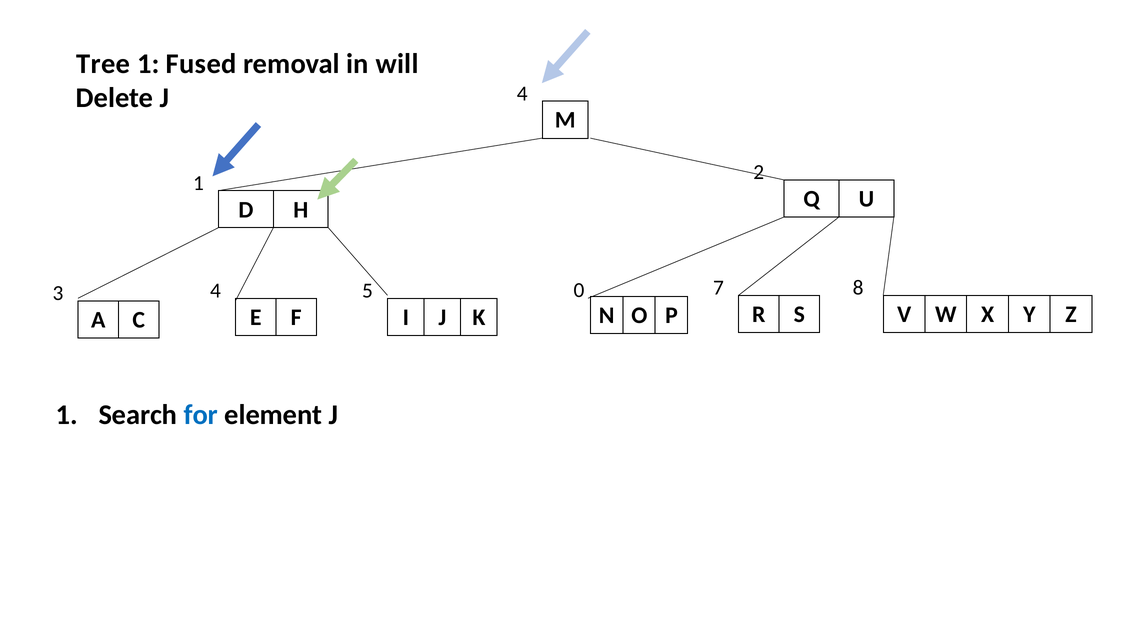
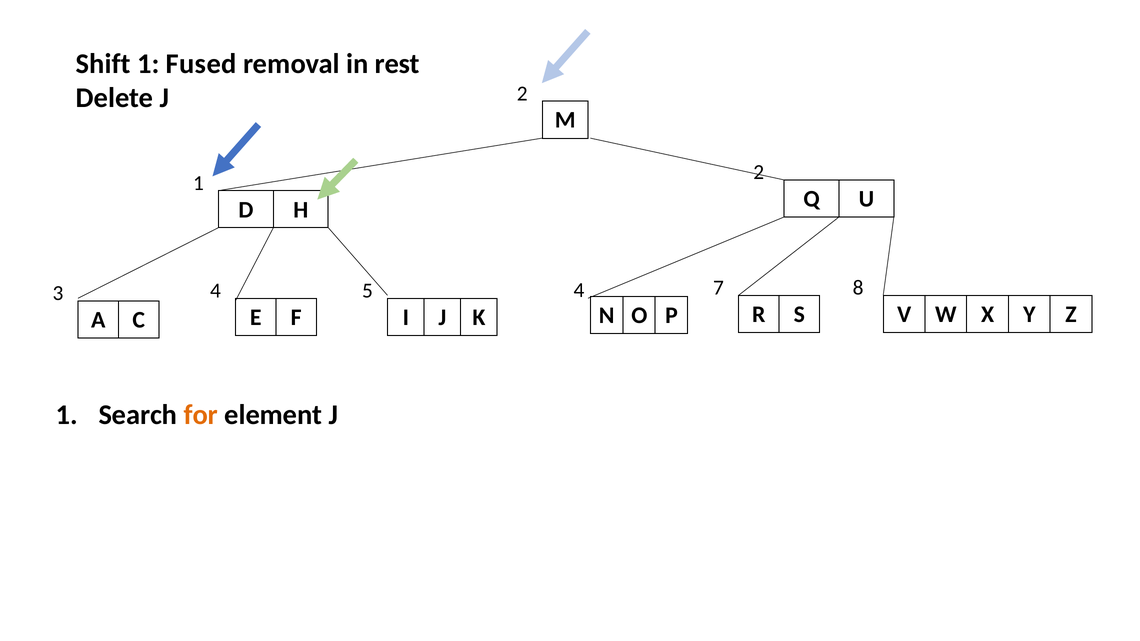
Tree: Tree -> Shift (103, 64)
will: will -> rest (397, 64)
J 4: 4 -> 2 (522, 94)
5 0: 0 -> 4 (579, 290)
for colour: blue -> orange (201, 415)
